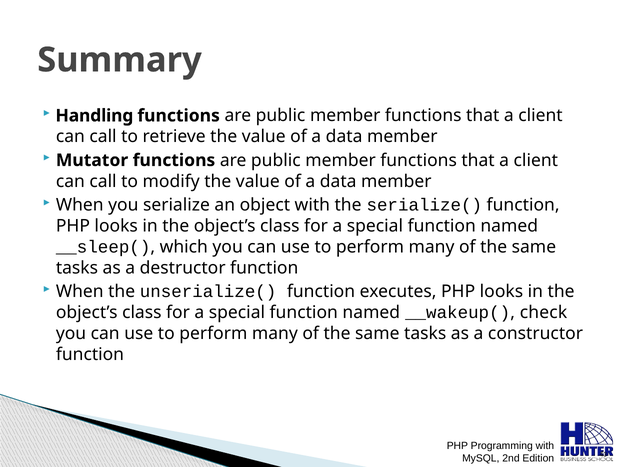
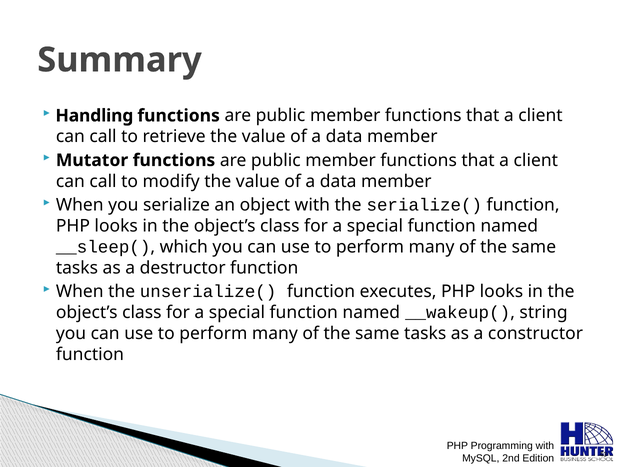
check: check -> string (544, 312)
